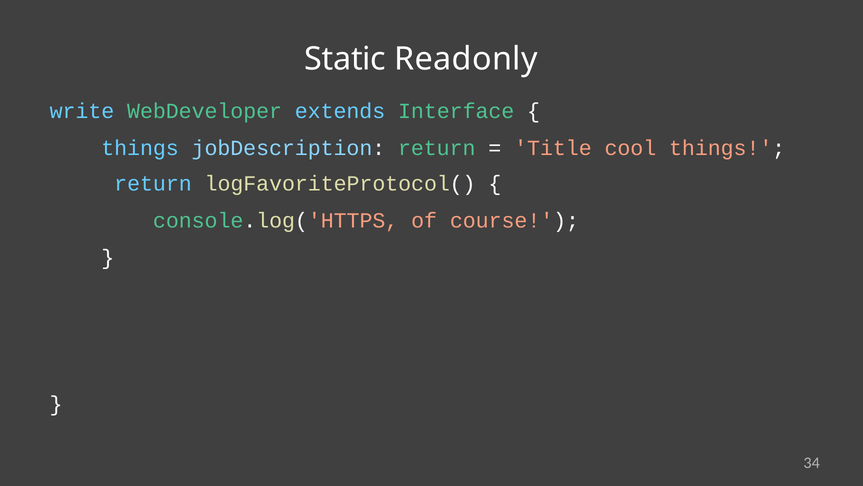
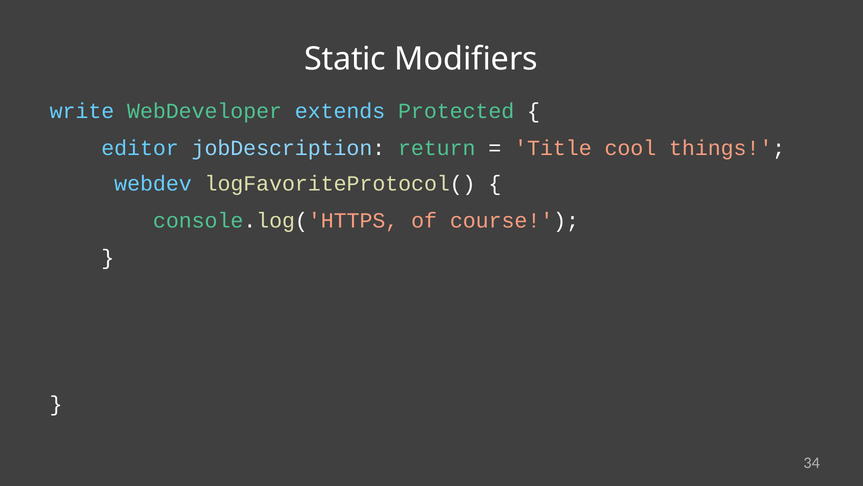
Readonly: Readonly -> Modifiers (466, 59)
Interface: Interface -> Protected (456, 111)
things: things -> editor (140, 148)
return: return -> webdev (153, 183)
